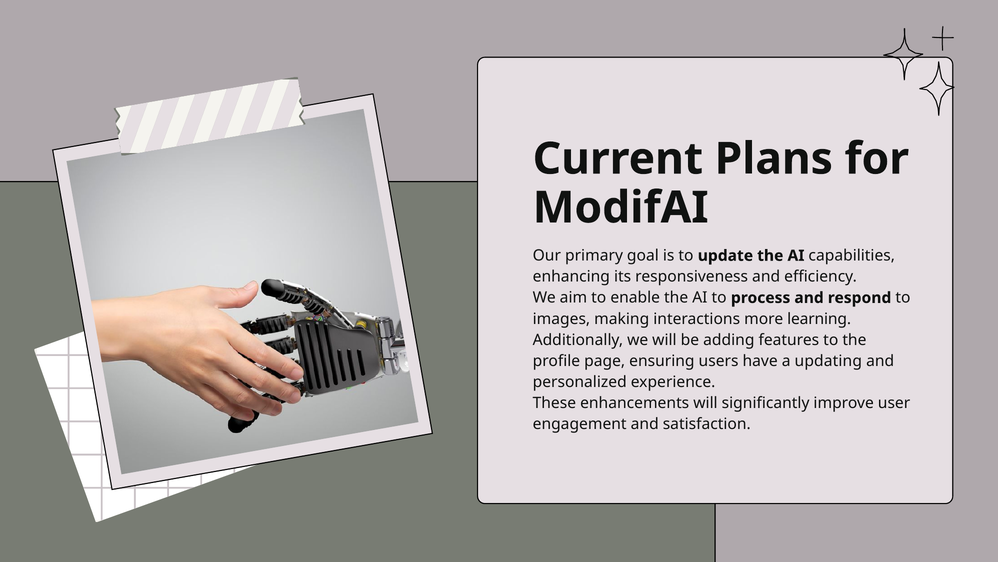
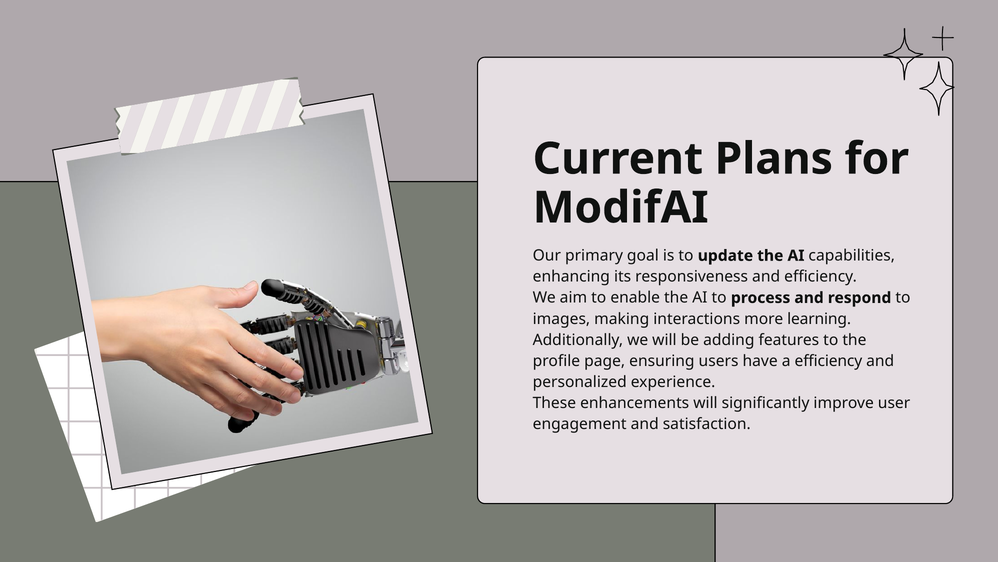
a updating: updating -> efficiency (828, 361)
